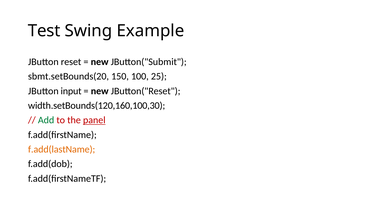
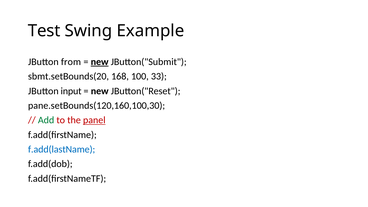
reset: reset -> from (71, 62)
new underline: none -> present (100, 62)
150: 150 -> 168 (120, 76)
25: 25 -> 33 (159, 76)
width.setBounds(120,160,100,30: width.setBounds(120,160,100,30 -> pane.setBounds(120,160,100,30 (97, 106)
f.add(lastName colour: orange -> blue (62, 149)
